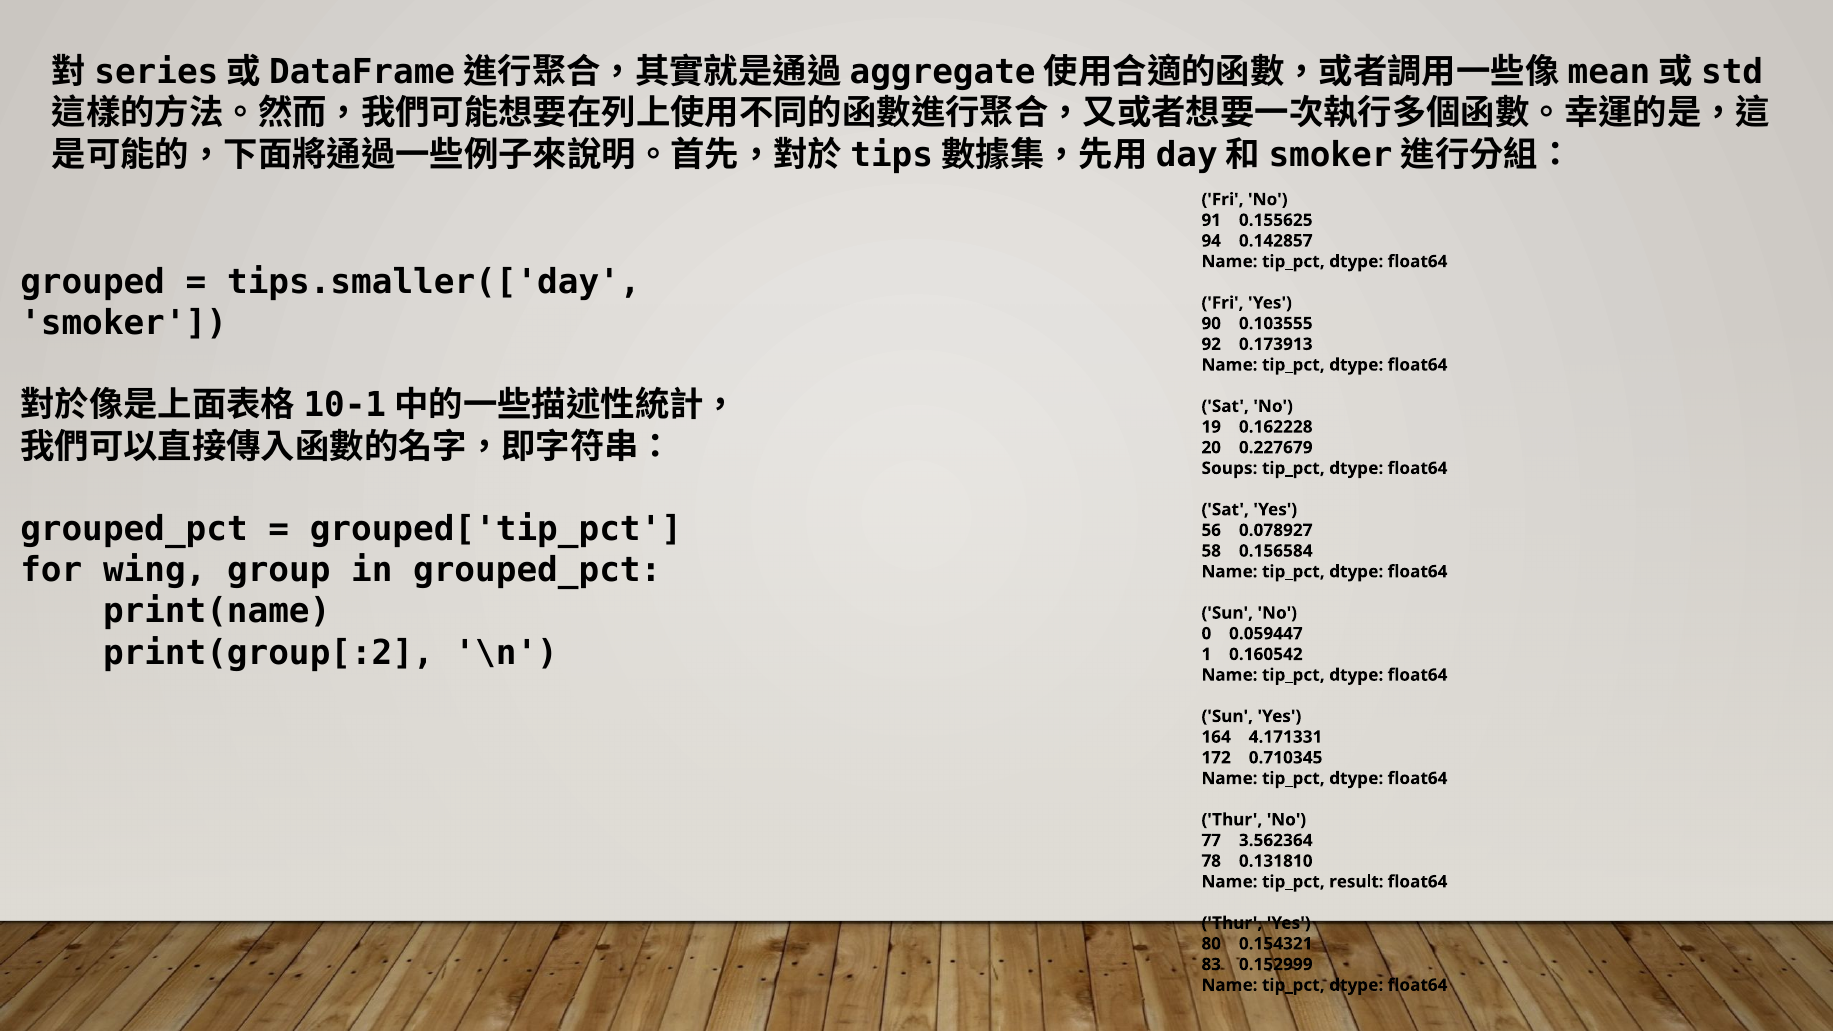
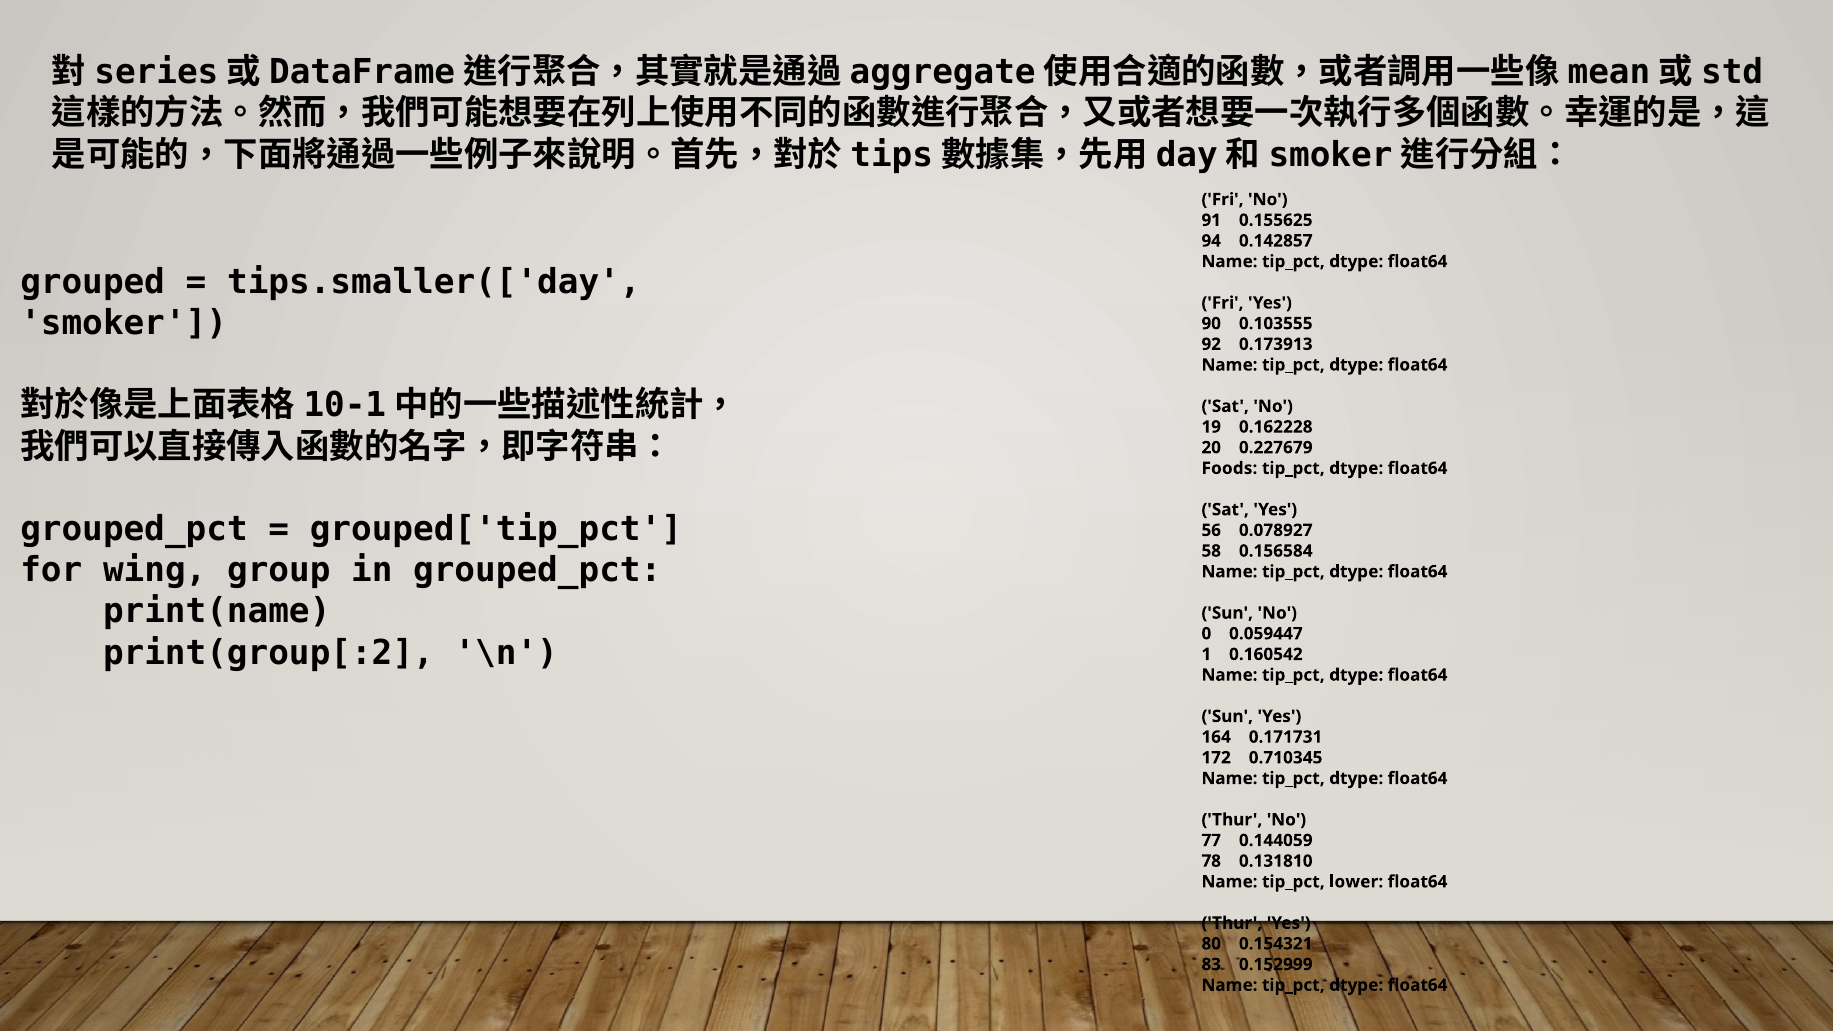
Soups: Soups -> Foods (1229, 468)
4.171331: 4.171331 -> 0.171731 (1286, 737)
3.562364: 3.562364 -> 0.144059 (1276, 840)
result: result -> lower (1356, 882)
